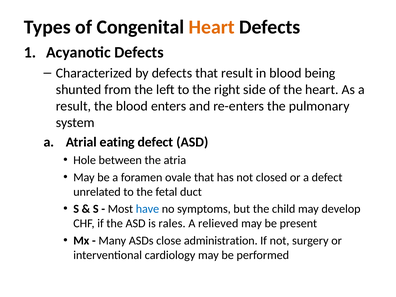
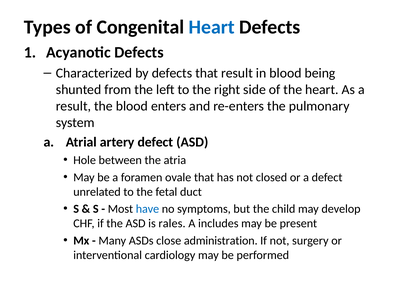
Heart colour: orange -> blue (212, 27)
eating: eating -> artery (117, 142)
relieved: relieved -> includes (218, 223)
